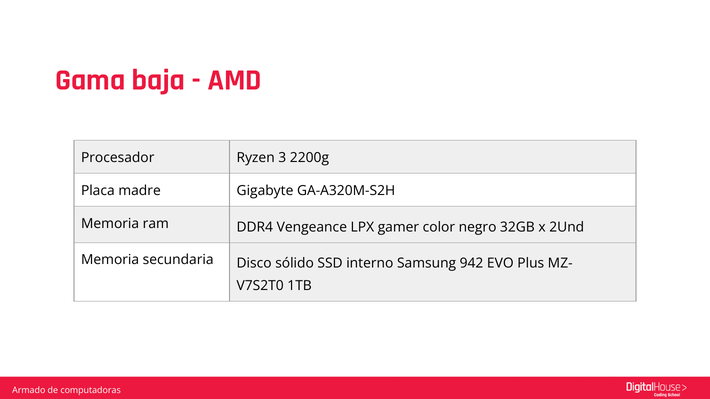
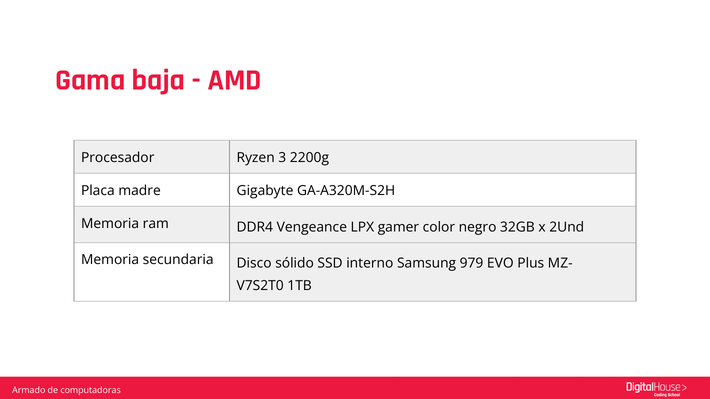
942: 942 -> 979 (472, 264)
